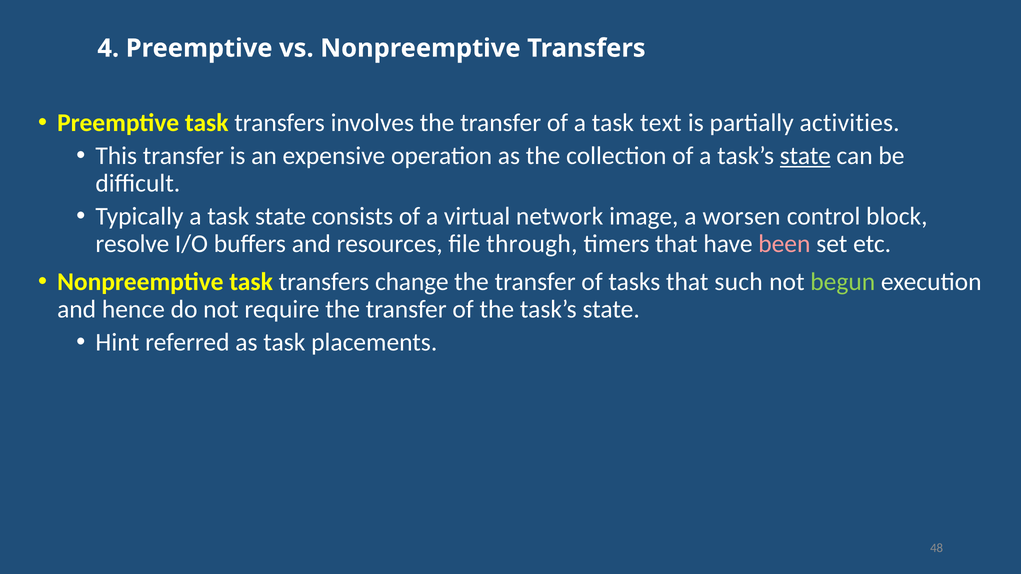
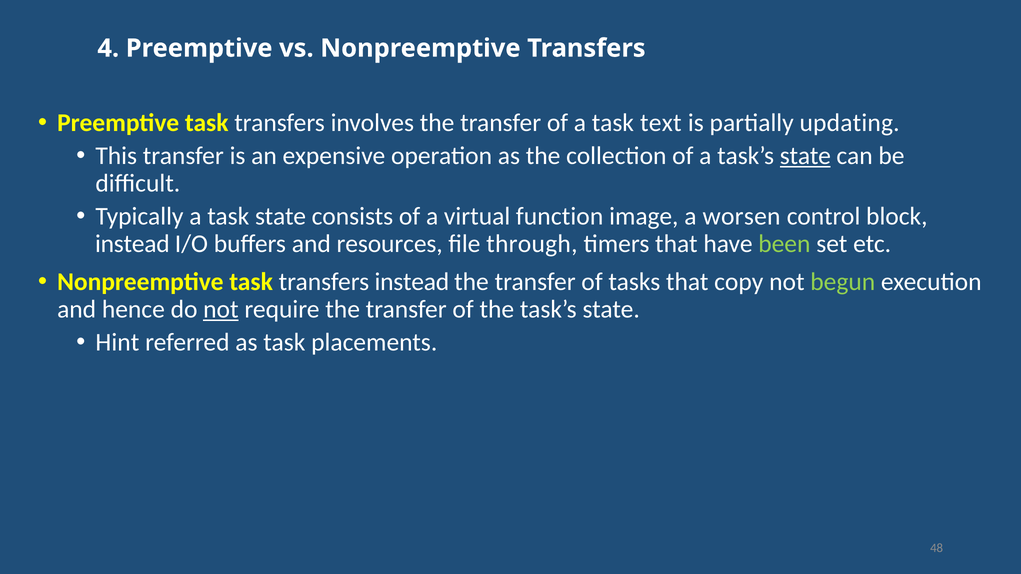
activities: activities -> updating (850, 123)
network: network -> function (560, 216)
resolve: resolve -> instead (132, 244)
been colour: pink -> light green (784, 244)
transfers change: change -> instead (412, 282)
such: such -> copy (739, 282)
not underline: none -> present (221, 310)
